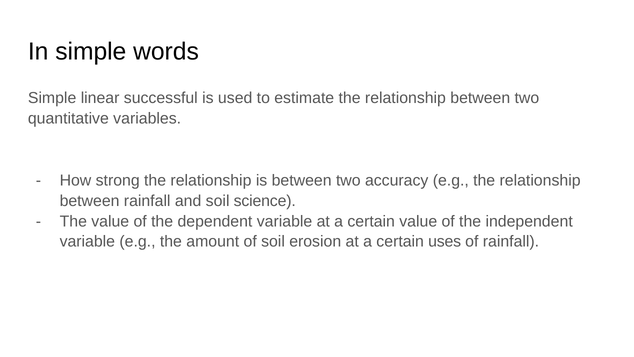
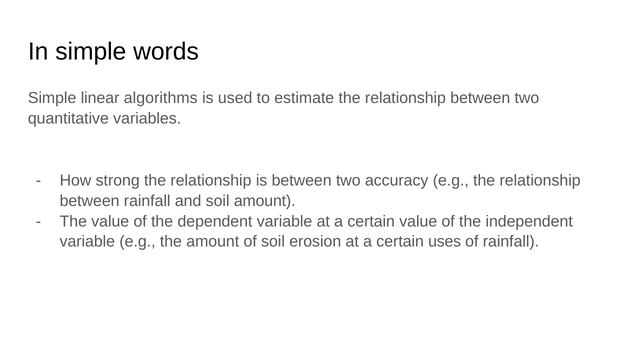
successful: successful -> algorithms (161, 98)
soil science: science -> amount (265, 201)
